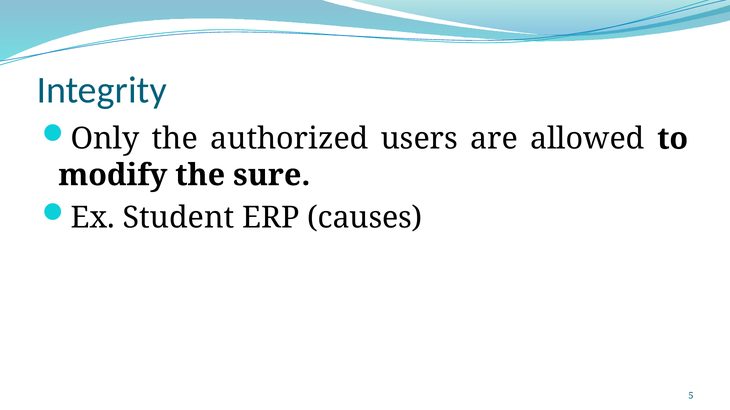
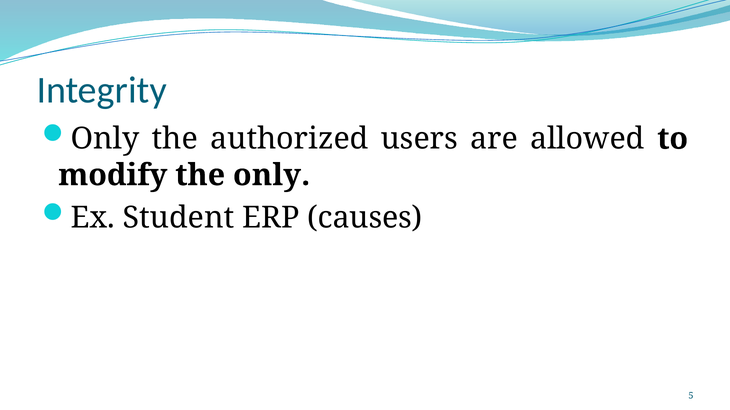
the sure: sure -> only (272, 175)
